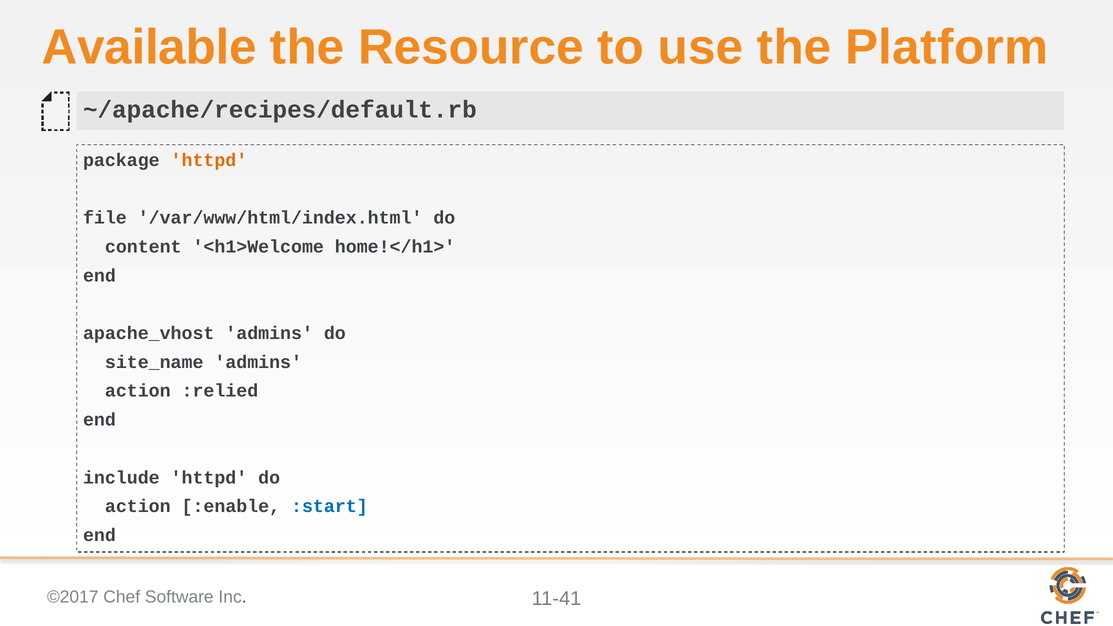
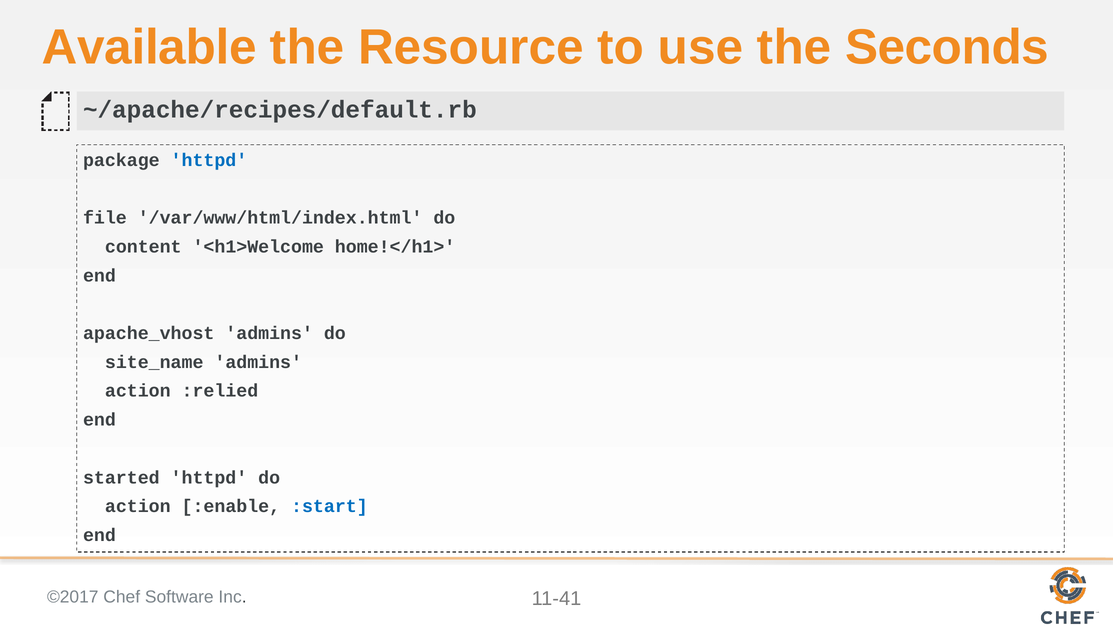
Platform: Platform -> Seconds (947, 47)
httpd colour: orange -> blue (209, 160)
include: include -> started (121, 478)
